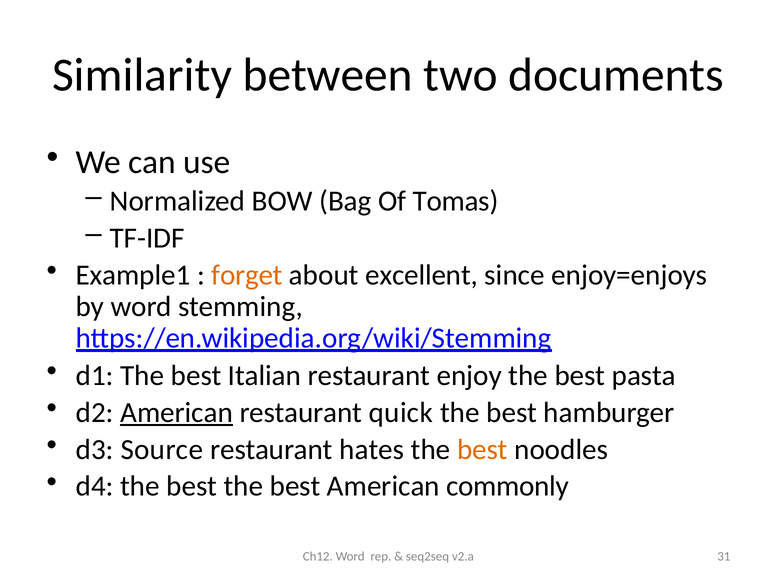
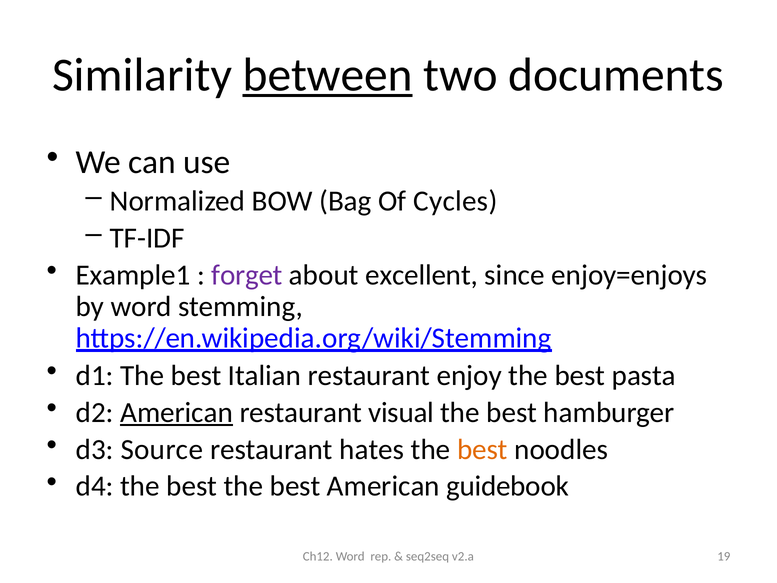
between underline: none -> present (328, 75)
Tomas: Tomas -> Cycles (455, 201)
forget colour: orange -> purple (247, 275)
quick: quick -> visual (401, 412)
commonly: commonly -> guidebook (508, 486)
31: 31 -> 19 (724, 556)
